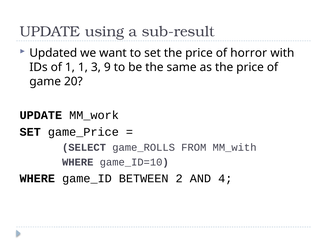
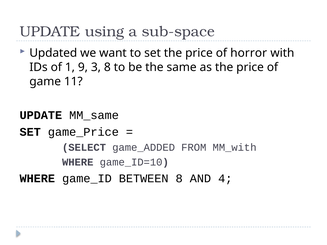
sub-result: sub-result -> sub-space (178, 32)
1 1: 1 -> 9 (83, 67)
3 9: 9 -> 8 (107, 67)
20: 20 -> 11 (73, 81)
MM_work: MM_work -> MM_same (94, 115)
game_ROLLS: game_ROLLS -> game_ADDED (144, 148)
BETWEEN 2: 2 -> 8 (179, 179)
